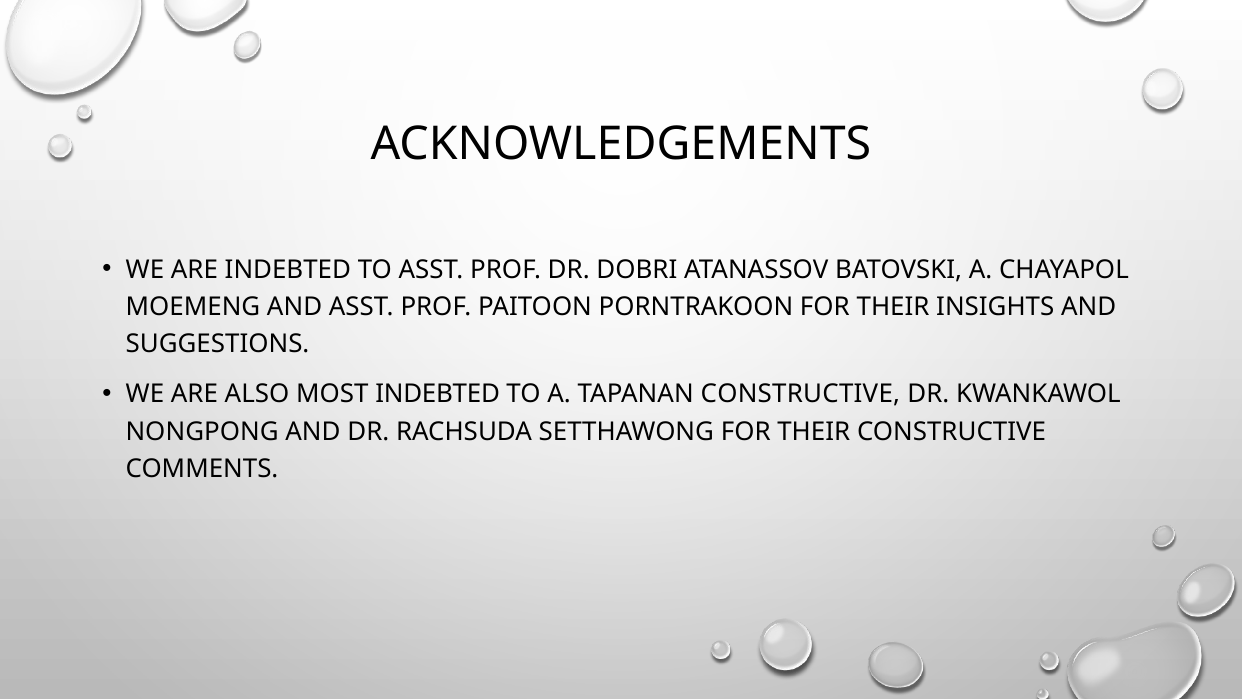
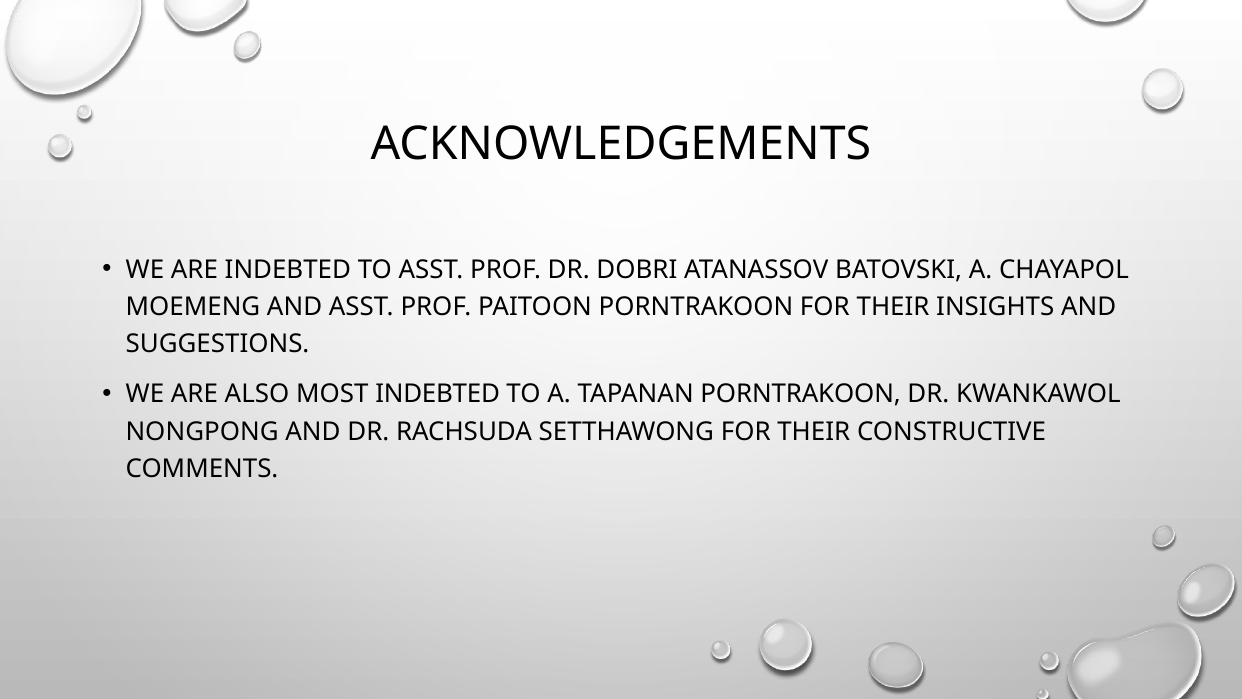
TAPANAN CONSTRUCTIVE: CONSTRUCTIVE -> PORNTRAKOON (801, 394)
